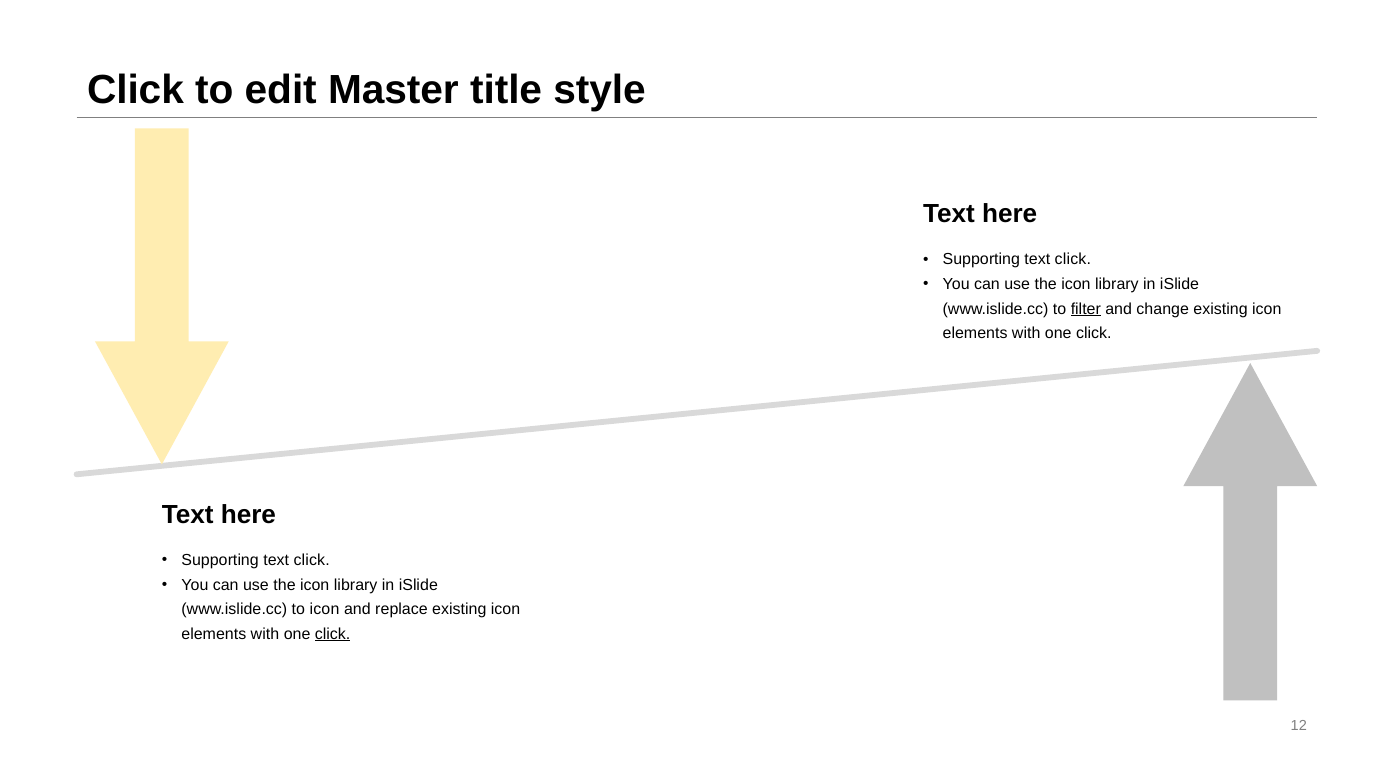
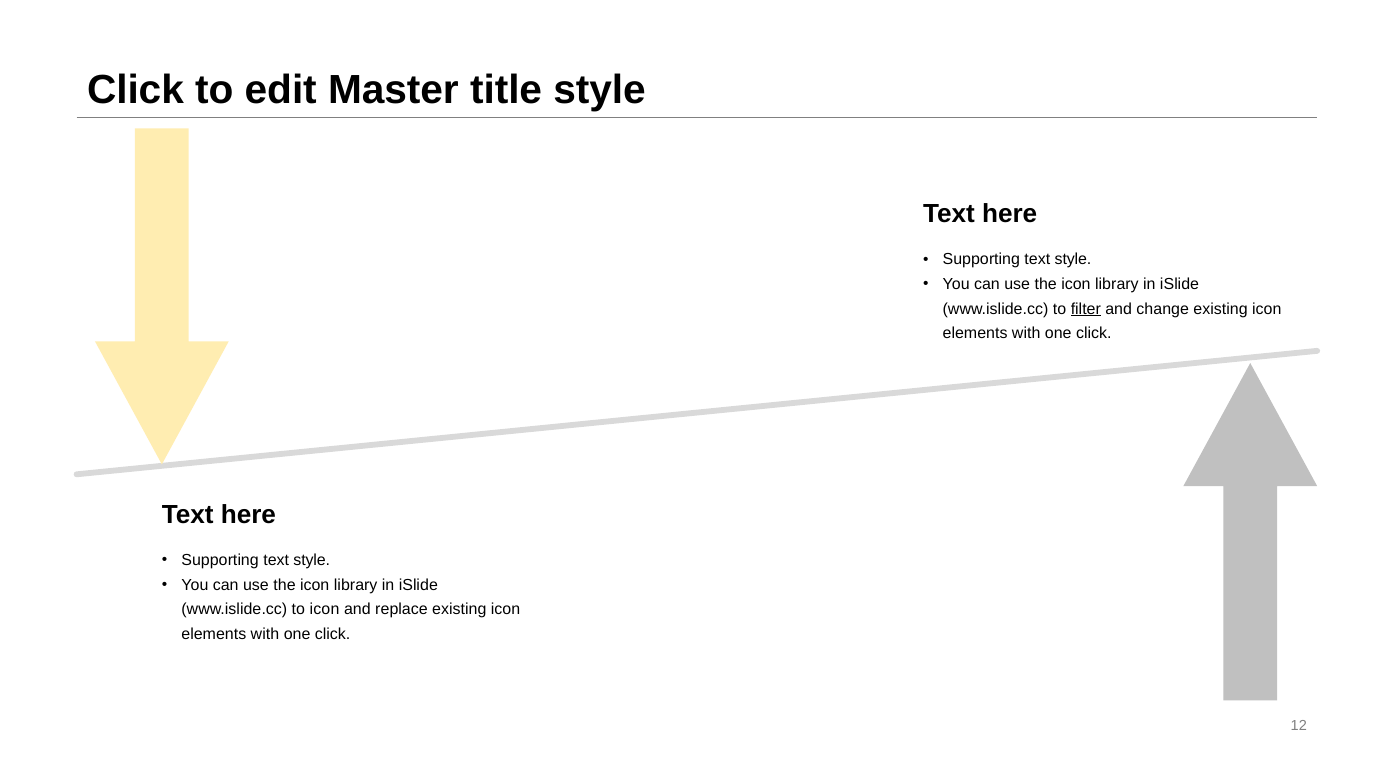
click: click -> style (1073, 260)
click: click -> style (312, 560)
click underline: present -> none (333, 634)
